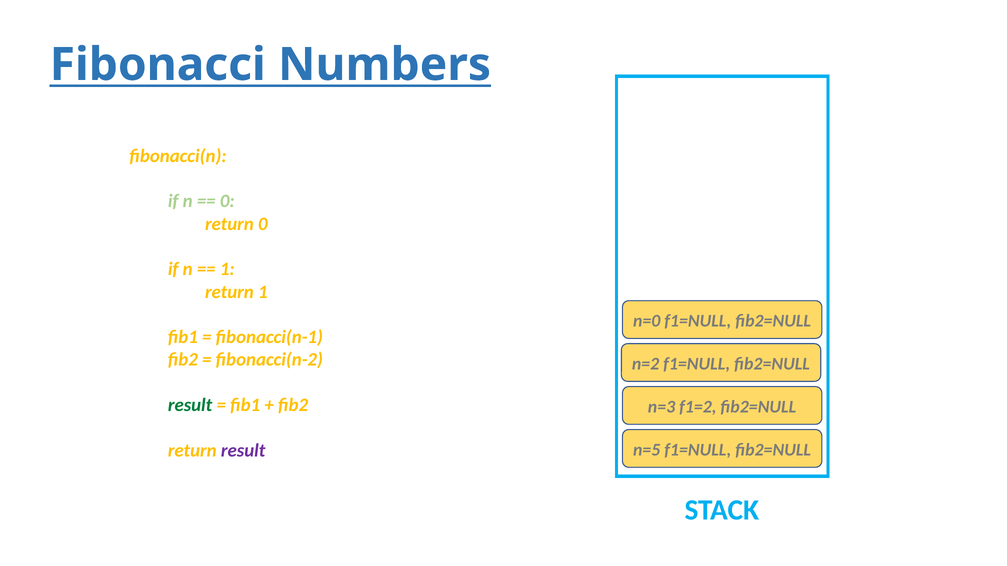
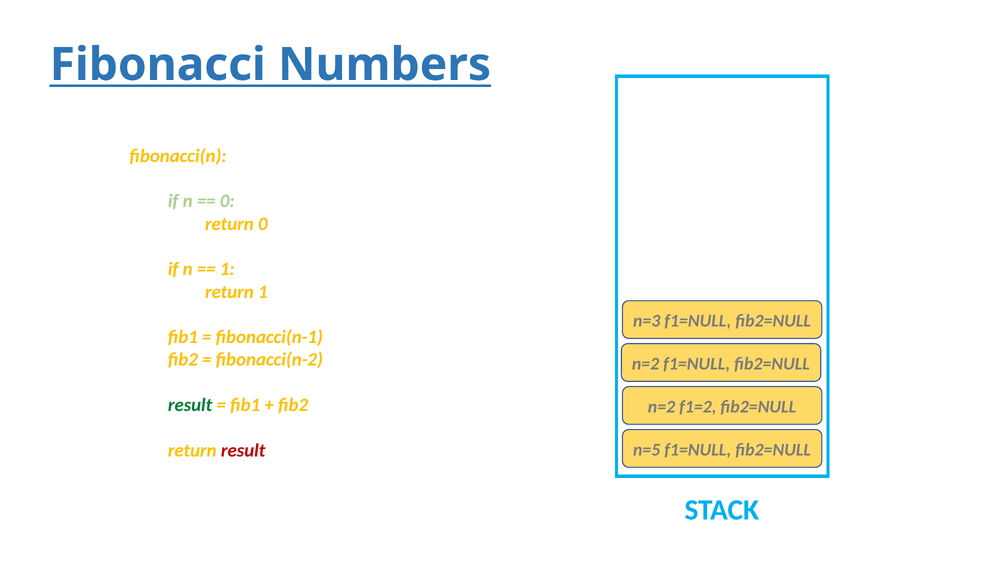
n=0: n=0 -> n=3 (647, 321)
n=3: n=3 -> n=2 (662, 407)
result colour: purple -> red (243, 451)
